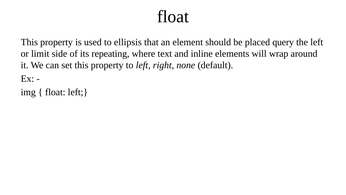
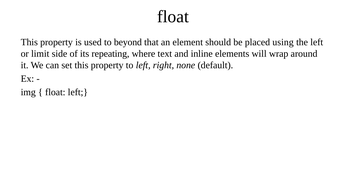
ellipsis: ellipsis -> beyond (128, 42)
query: query -> using (283, 42)
